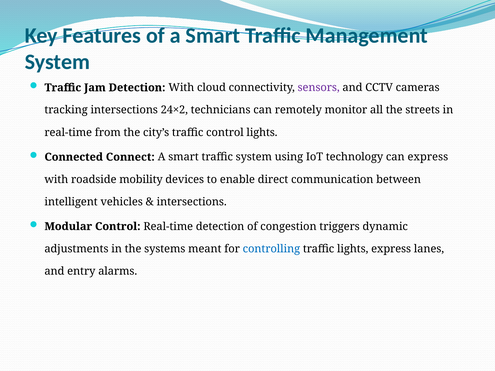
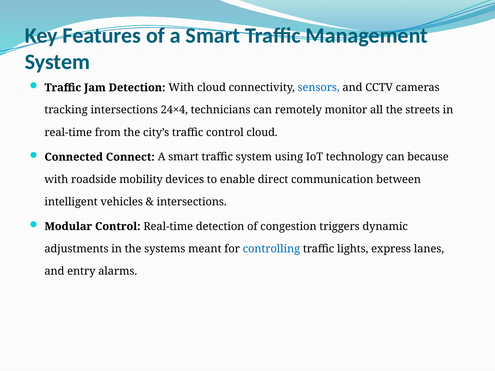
sensors colour: purple -> blue (319, 88)
24×2: 24×2 -> 24×4 (174, 110)
control lights: lights -> cloud (262, 133)
can express: express -> because (428, 157)
